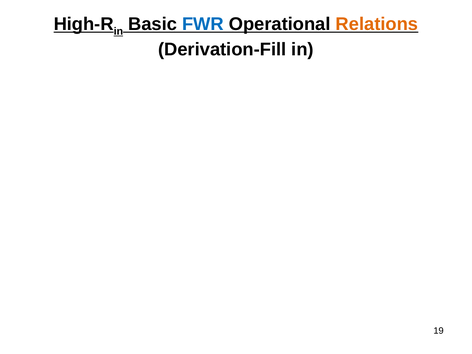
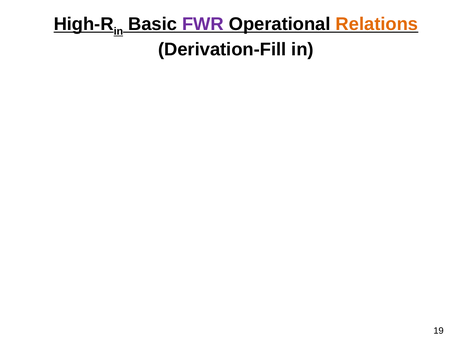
FWR colour: blue -> purple (203, 24)
